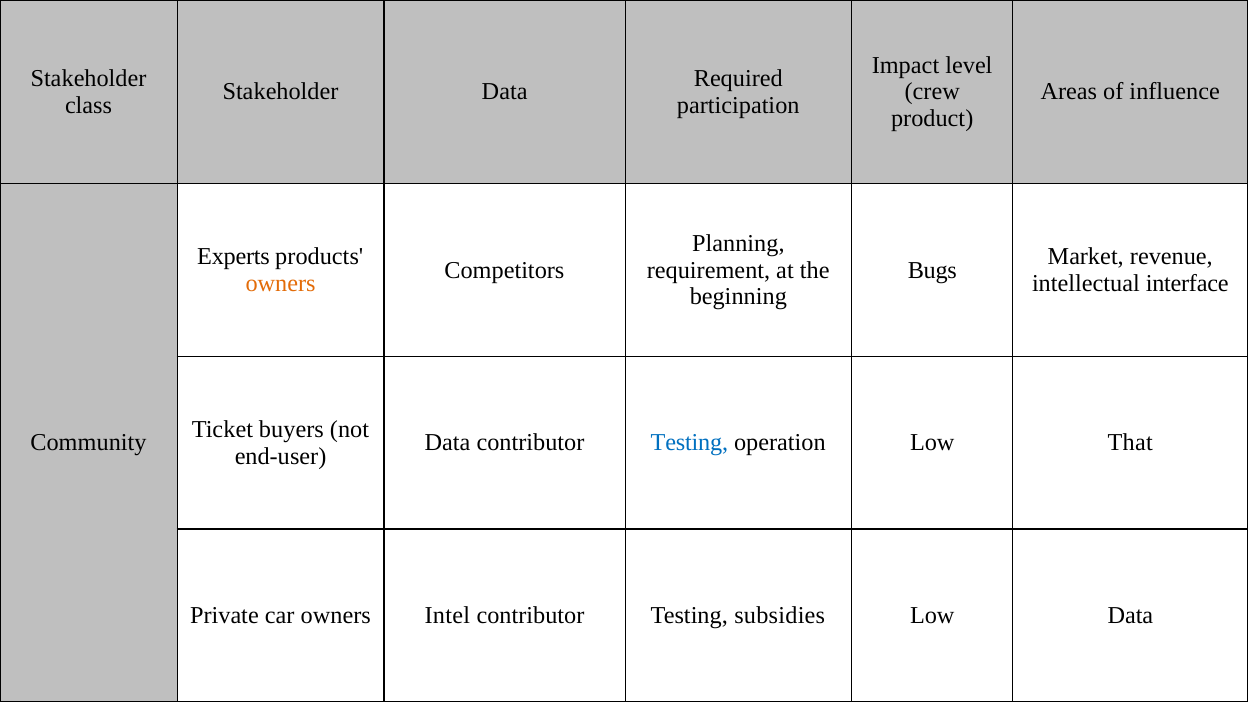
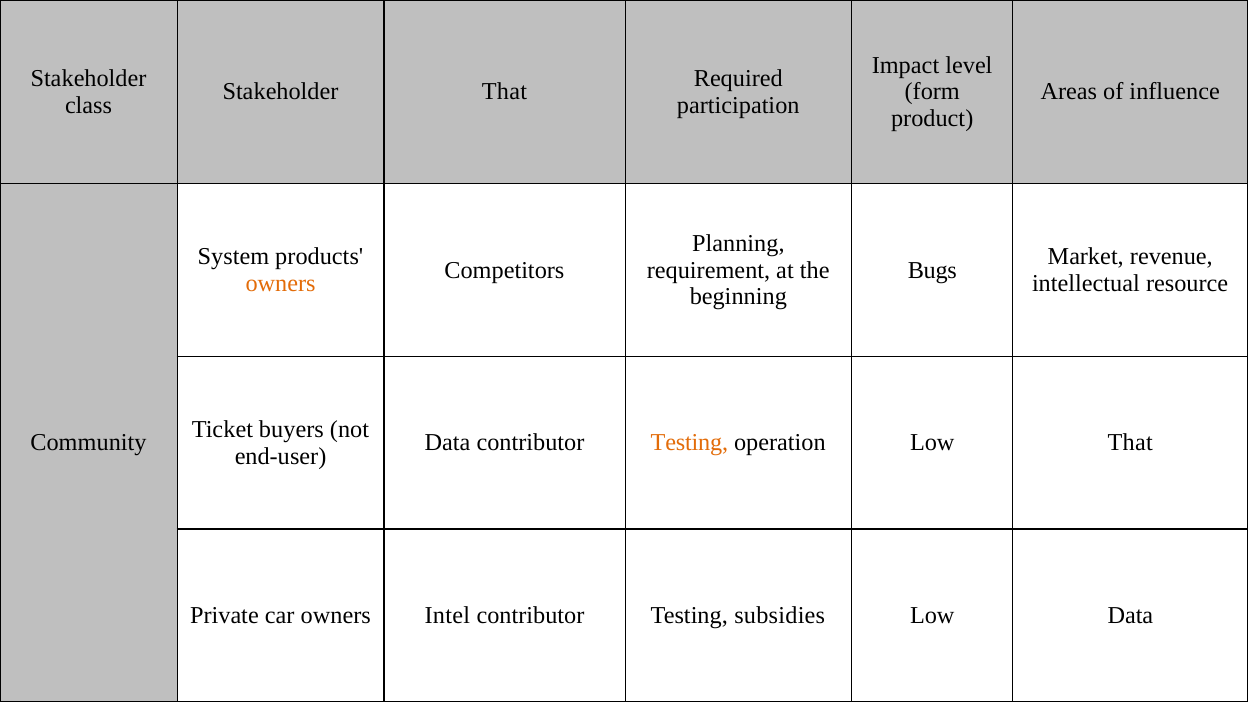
Stakeholder Data: Data -> That (505, 92)
crew: crew -> form (932, 92)
Experts: Experts -> System (233, 257)
interface: interface -> resource (1187, 284)
Testing colour: blue -> orange (689, 443)
